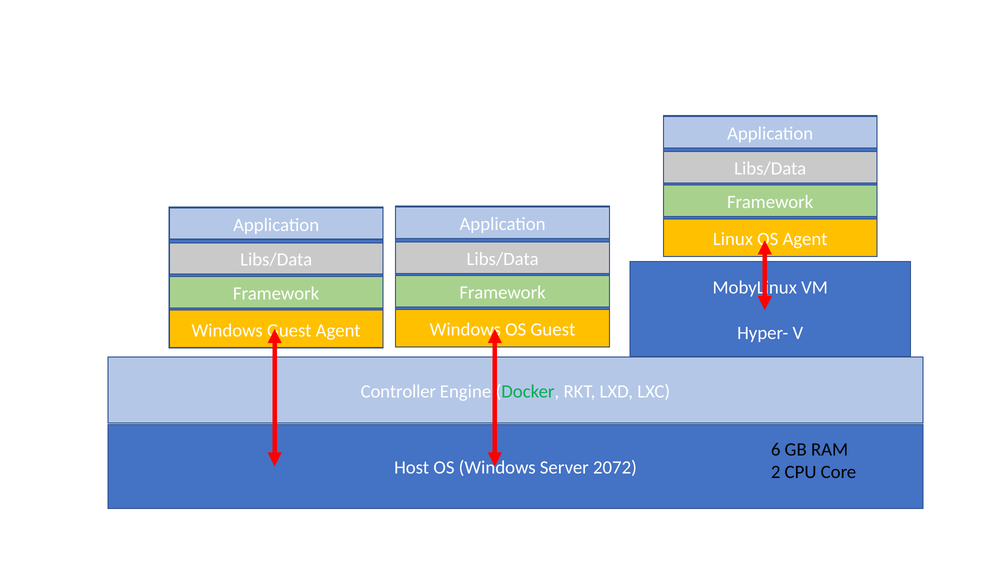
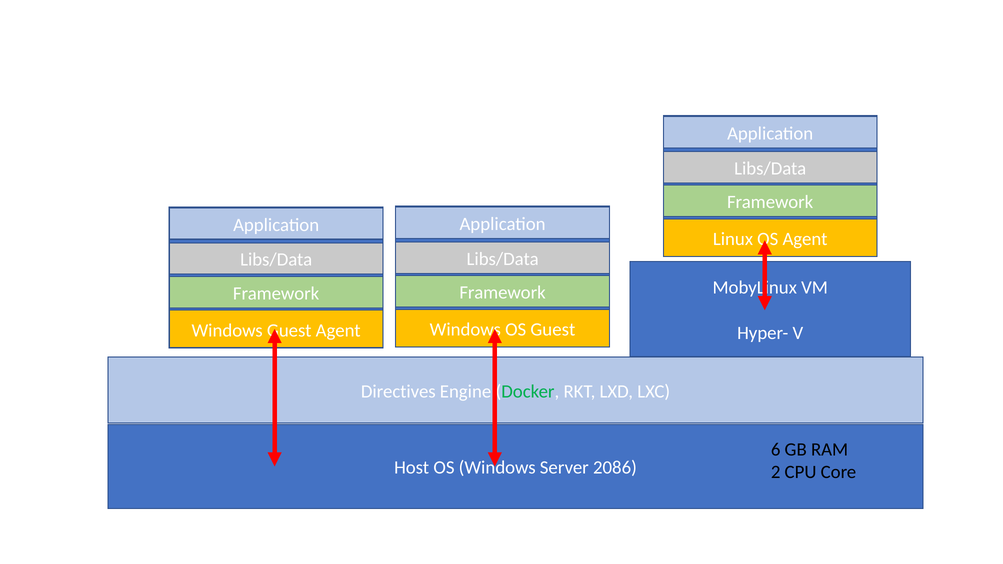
Controller: Controller -> Directives (398, 392)
2072: 2072 -> 2086 (615, 468)
